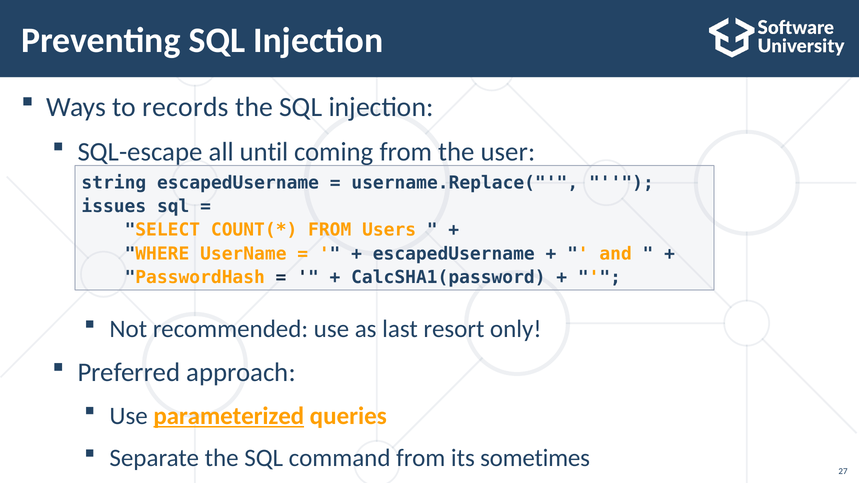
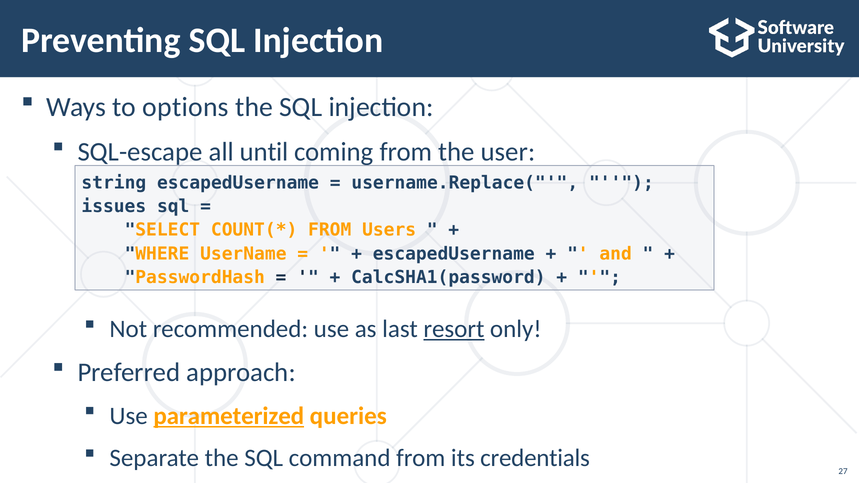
records: records -> options (186, 107)
resort underline: none -> present (454, 329)
sometimes: sometimes -> credentials (535, 458)
